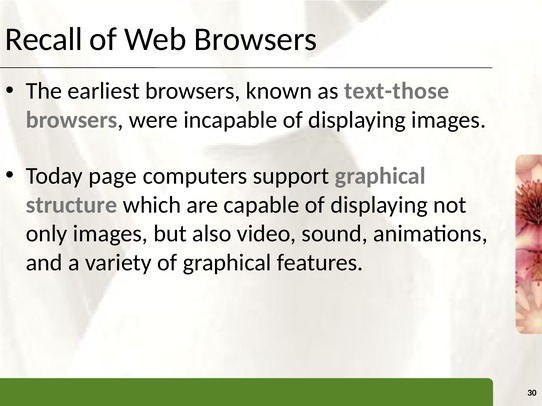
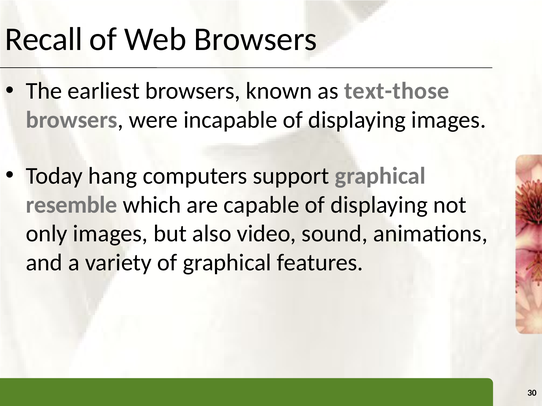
page: page -> hang (113, 176)
structure: structure -> resemble (72, 205)
